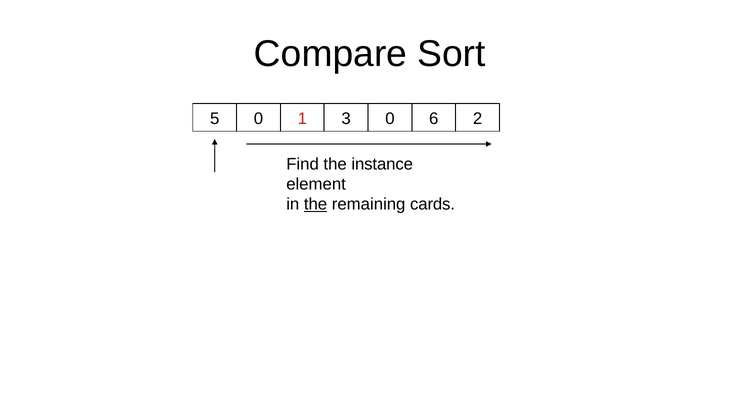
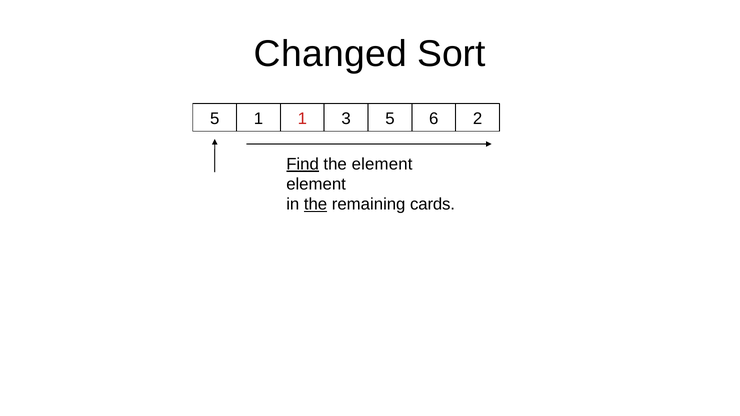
Compare: Compare -> Changed (330, 54)
5 0: 0 -> 1 (258, 119)
3 0: 0 -> 5 (390, 119)
Find underline: none -> present (303, 164)
the instance: instance -> element (382, 164)
